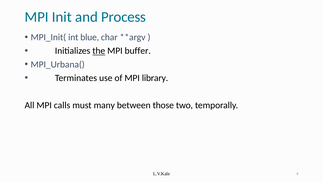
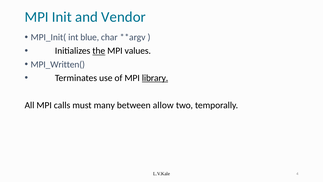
Process: Process -> Vendor (123, 17)
buffer: buffer -> values (138, 51)
MPI_Urbana(: MPI_Urbana( -> MPI_Written( (58, 64)
library underline: none -> present (155, 78)
those: those -> allow (163, 105)
